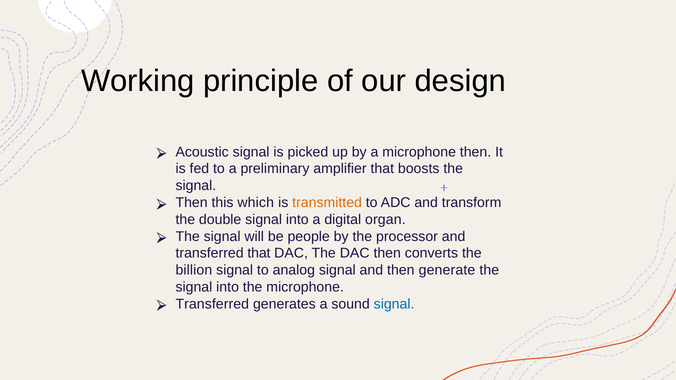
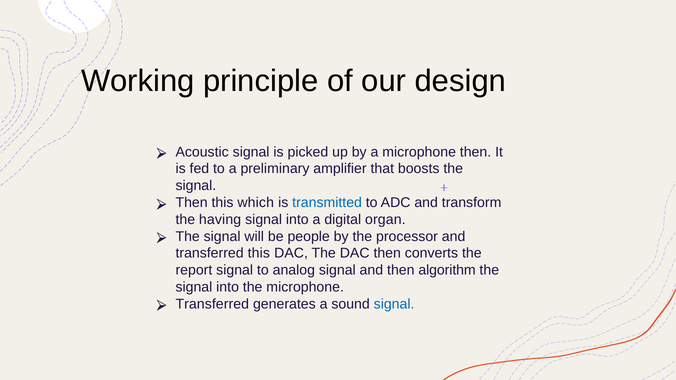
transmitted colour: orange -> blue (327, 203)
double: double -> having (220, 220)
transferred that: that -> this (259, 253)
billion: billion -> report (194, 270)
generate: generate -> algorithm (447, 270)
